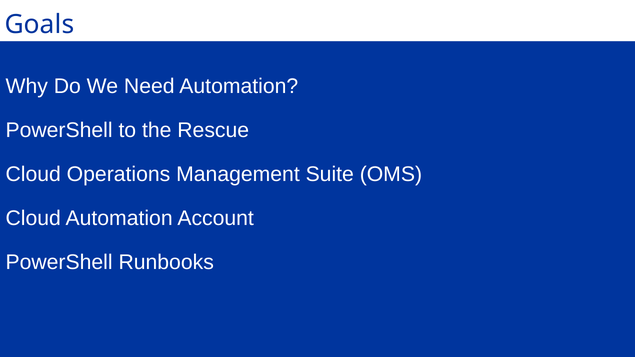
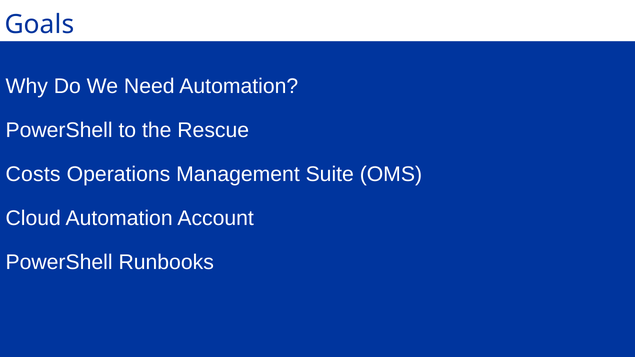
Cloud: Cloud -> Costs (33, 174)
